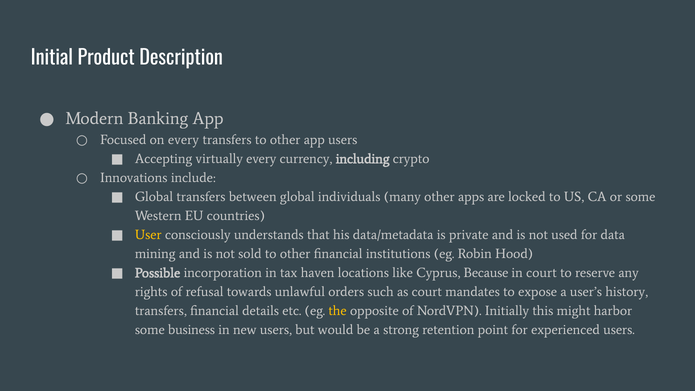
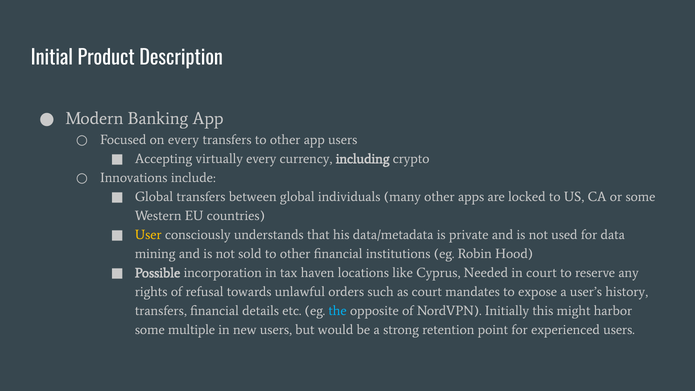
Because: Because -> Needed (486, 273)
the colour: yellow -> light blue (338, 311)
business: business -> multiple (192, 330)
